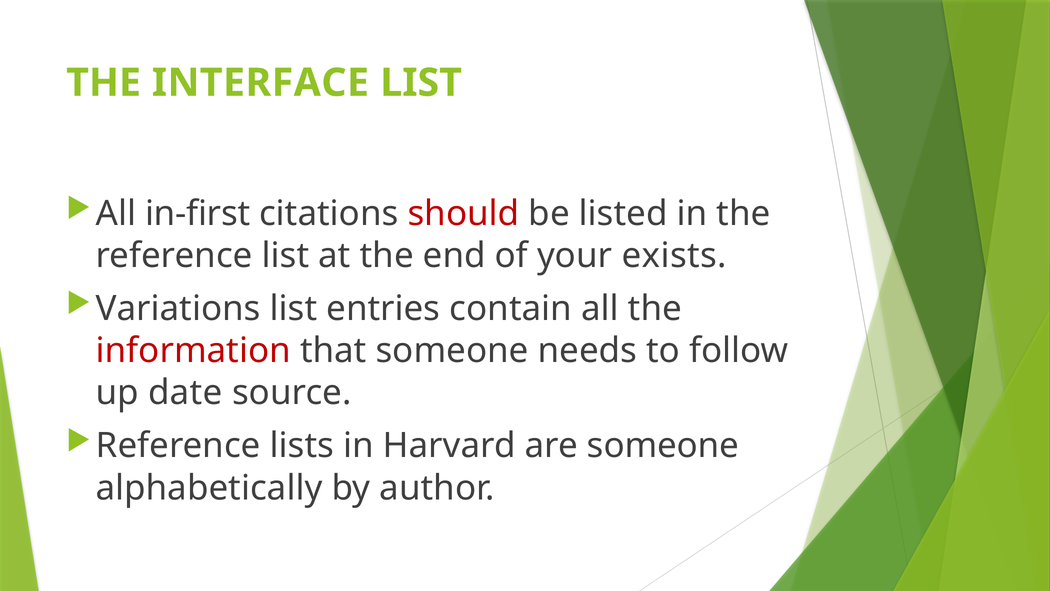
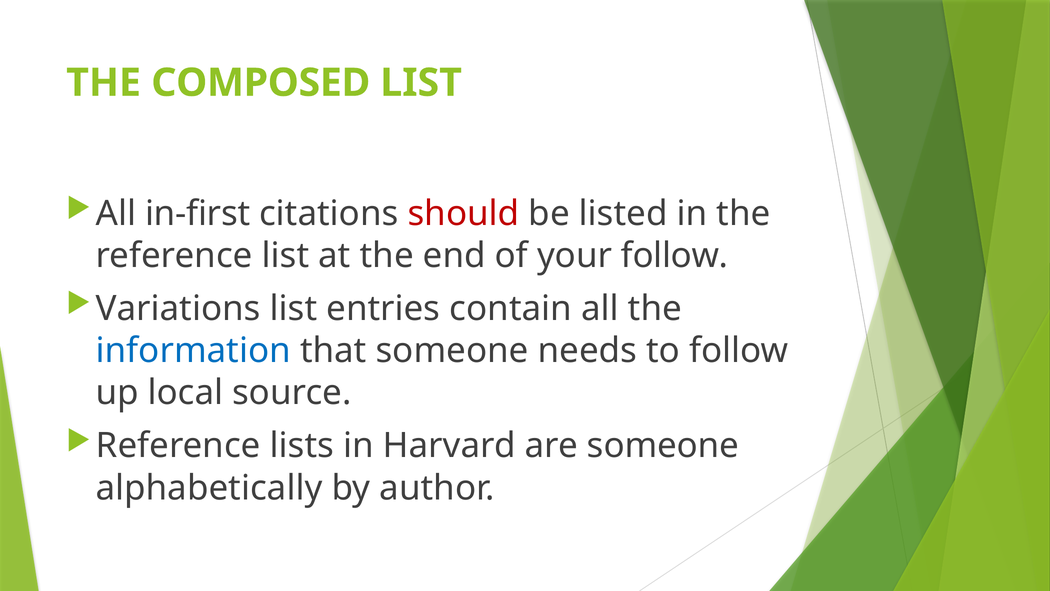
INTERFACE: INTERFACE -> COMPOSED (261, 83)
your exists: exists -> follow (675, 256)
information colour: red -> blue (193, 351)
date: date -> local (186, 393)
